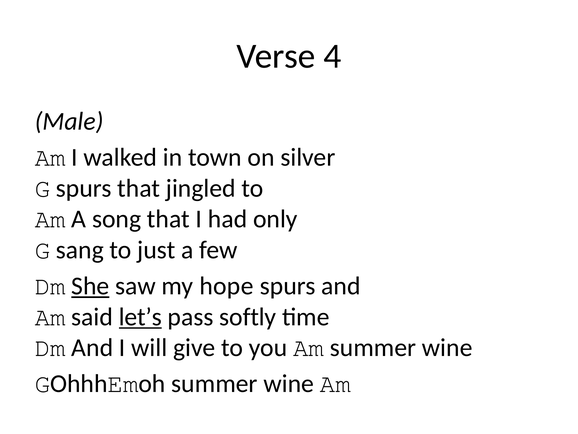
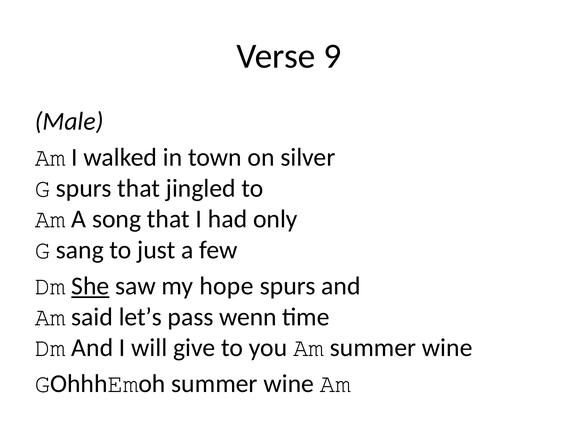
4: 4 -> 9 (332, 56)
let’s underline: present -> none (140, 317)
softly: softly -> wenn (248, 317)
